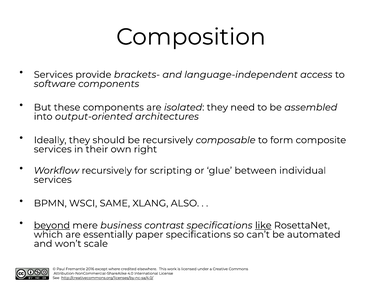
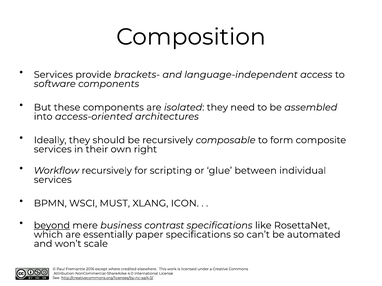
output-oriented: output-oriented -> access-oriented (94, 117)
SAME: SAME -> MUST (115, 204)
ALSO: ALSO -> ICON (185, 204)
like underline: present -> none (263, 226)
